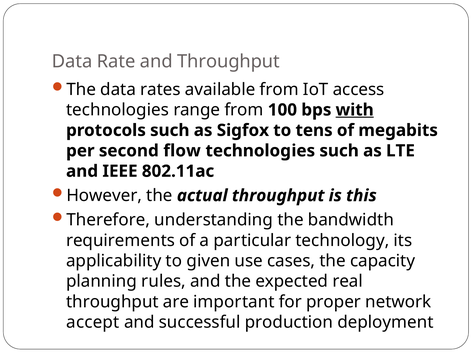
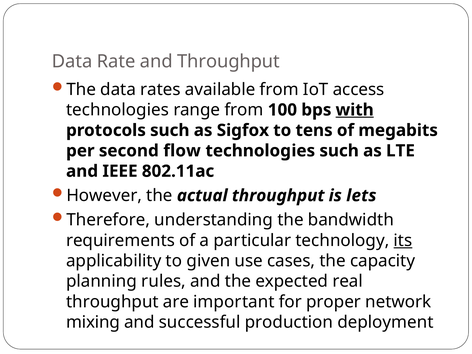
this: this -> lets (361, 196)
its underline: none -> present (403, 240)
accept: accept -> mixing (93, 322)
